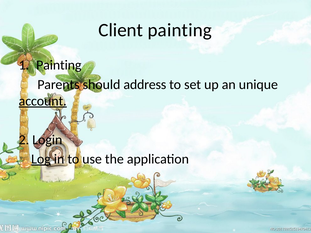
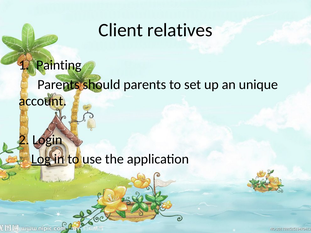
Client painting: painting -> relatives (180, 30)
should address: address -> parents (145, 85)
account underline: present -> none (43, 101)
